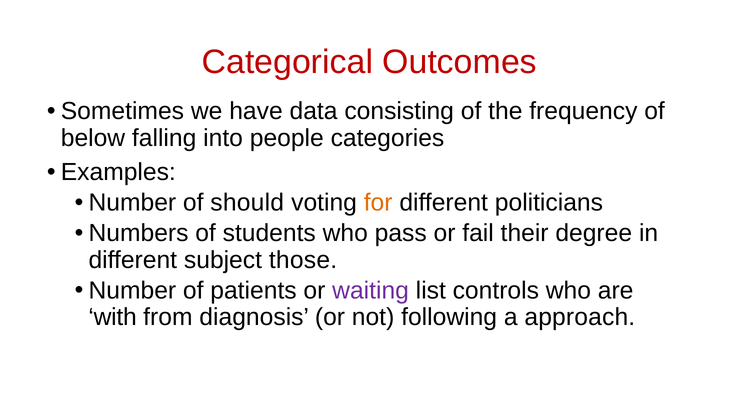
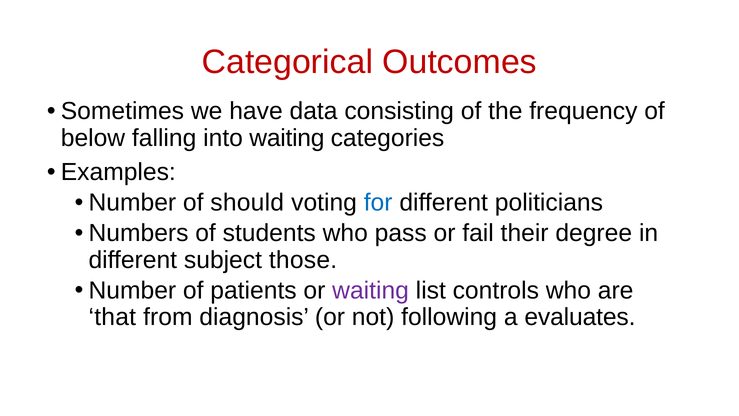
into people: people -> waiting (287, 138)
for colour: orange -> blue (378, 203)
with: with -> that (112, 317)
approach: approach -> evaluates (580, 317)
